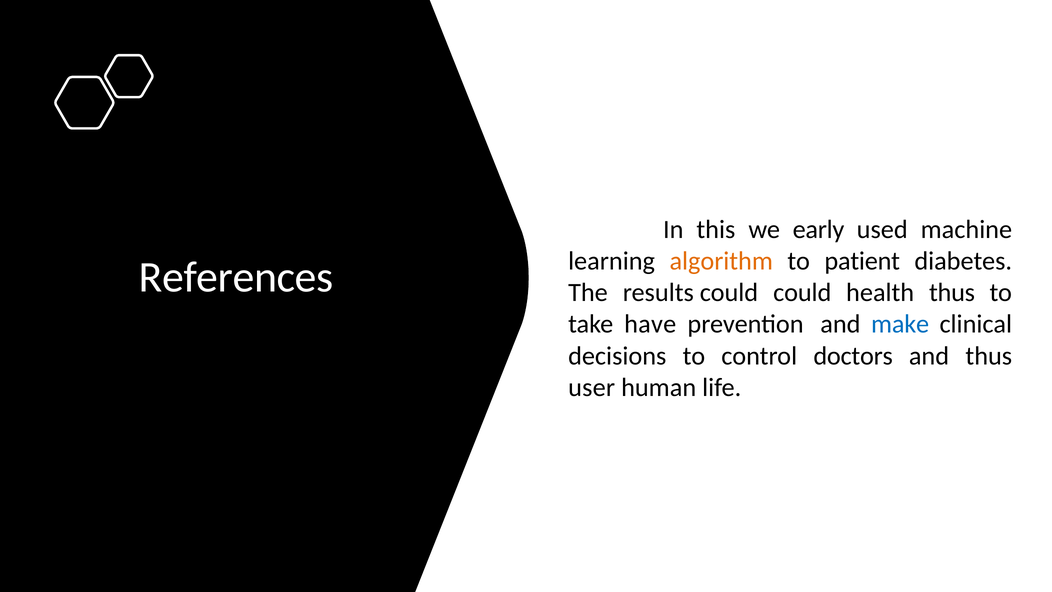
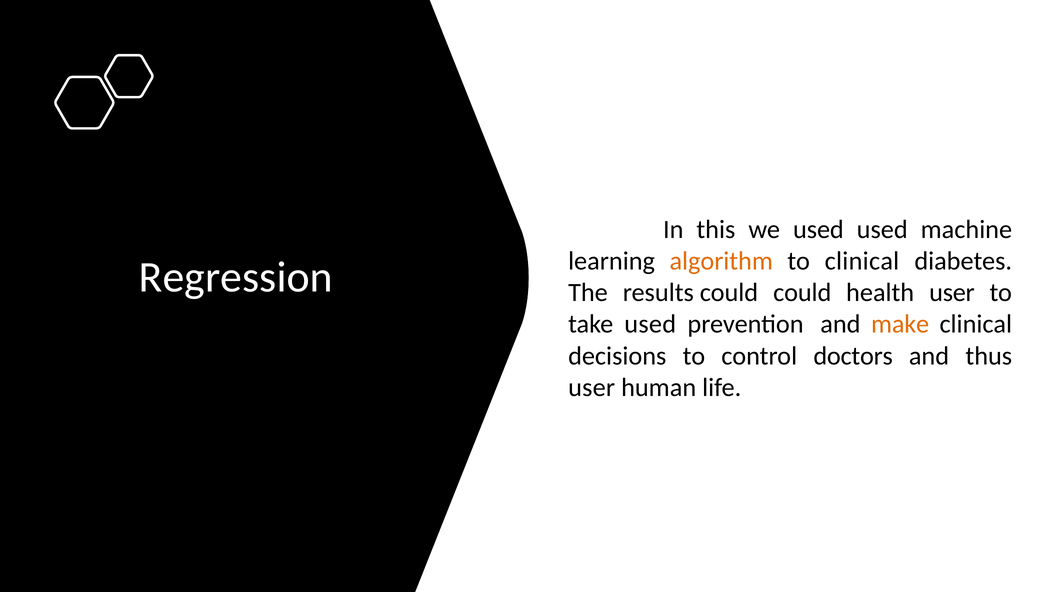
we early: early -> used (818, 229)
to patient: patient -> clinical (862, 261)
References: References -> Regression (236, 277)
health thus: thus -> user (952, 293)
take have: have -> used (650, 324)
make colour: blue -> orange (900, 324)
